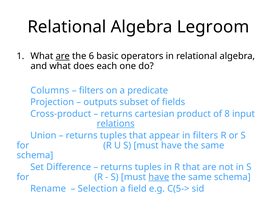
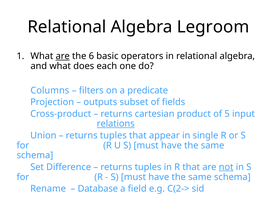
8: 8 -> 5 (227, 114)
in filters: filters -> single (205, 135)
not underline: none -> present (226, 167)
have underline: present -> none (159, 177)
Selection: Selection -> Database (98, 188)
C(5->: C(5-> -> C(2-> (178, 188)
